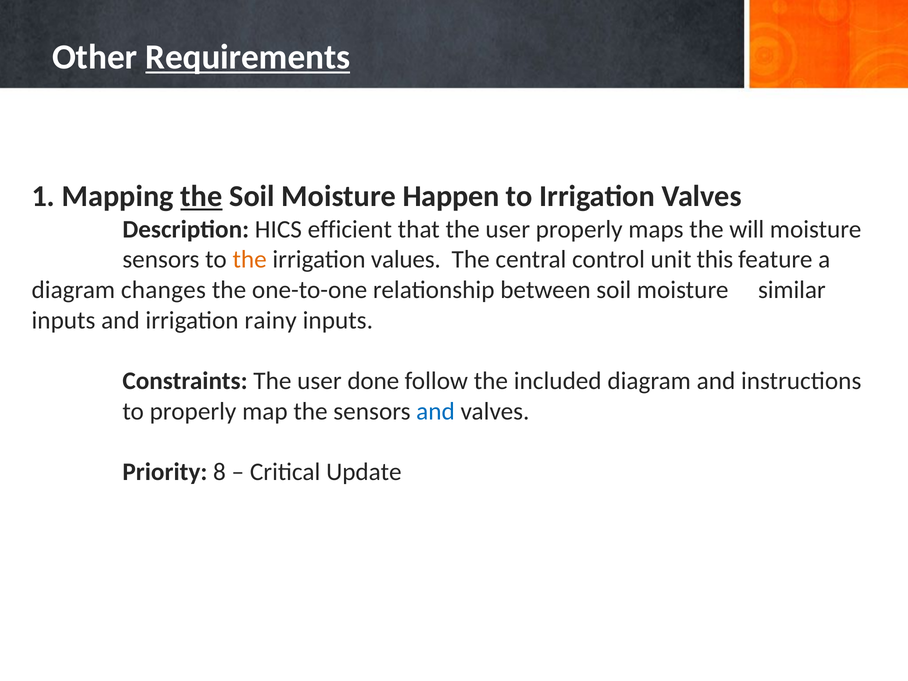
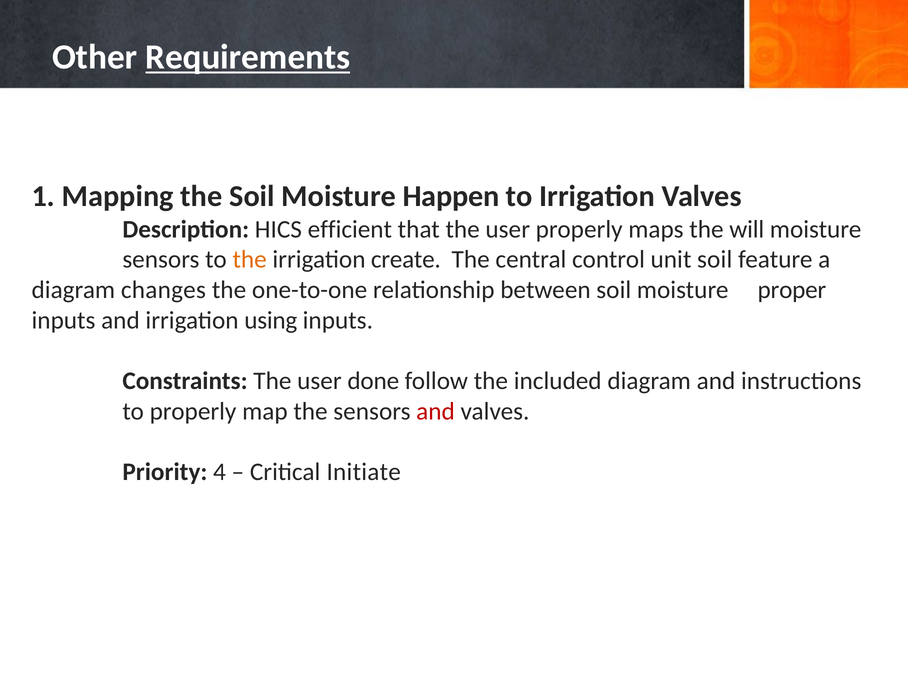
the underline: present -> none (201, 196)
values: values -> create (406, 260)
unit this: this -> soil (715, 260)
similar: similar -> proper (792, 290)
rainy: rainy -> using (271, 320)
and colour: blue -> red (436, 411)
8: 8 -> 4 (219, 472)
Update: Update -> Initiate (364, 472)
